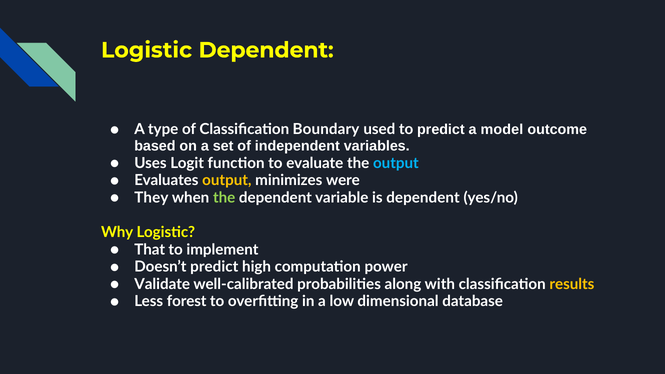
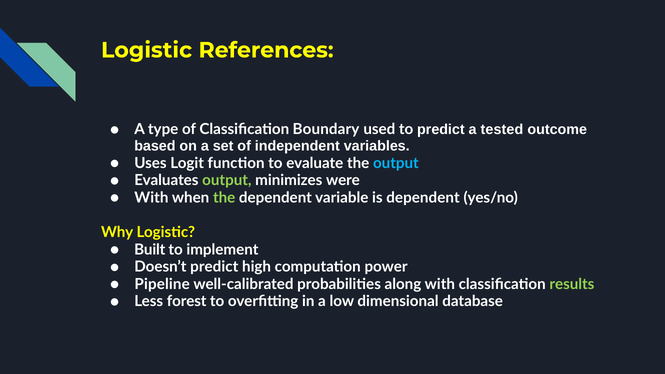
Logistic Dependent: Dependent -> References (266, 50)
model: model -> tested (502, 130)
output colour: yellow -> light green (227, 180)
They: They -> With (151, 198)
That: That -> Built (150, 250)
Validate: Validate -> Pipeline (162, 284)
results colour: yellow -> light green (572, 284)
